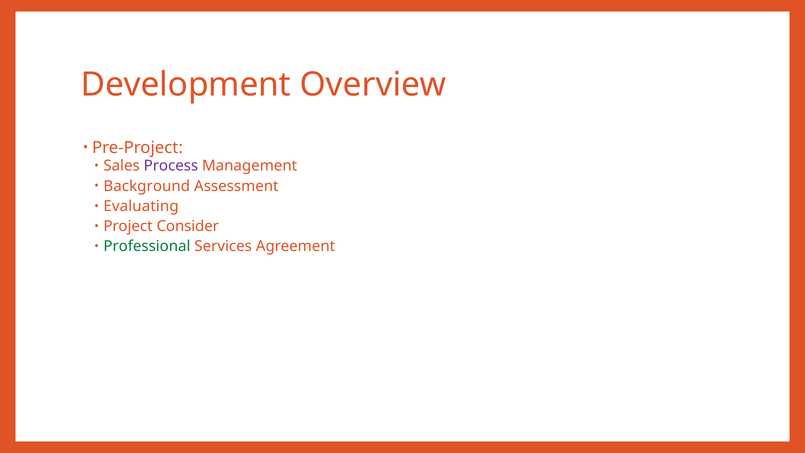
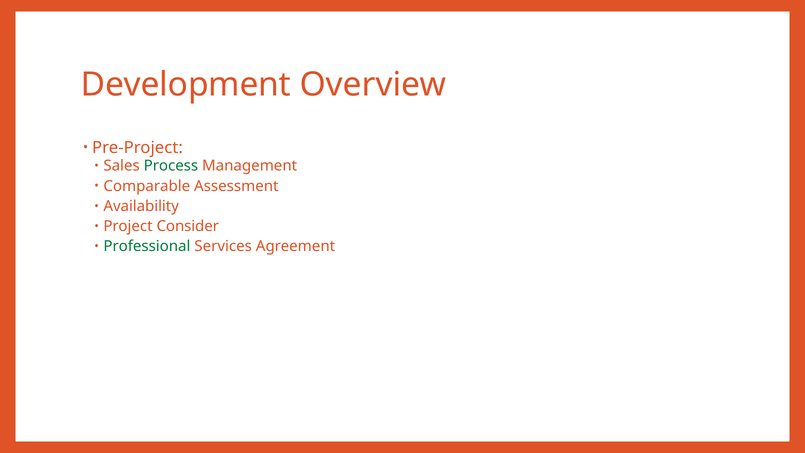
Process colour: purple -> green (171, 166)
Background: Background -> Comparable (147, 186)
Evaluating: Evaluating -> Availability (141, 206)
